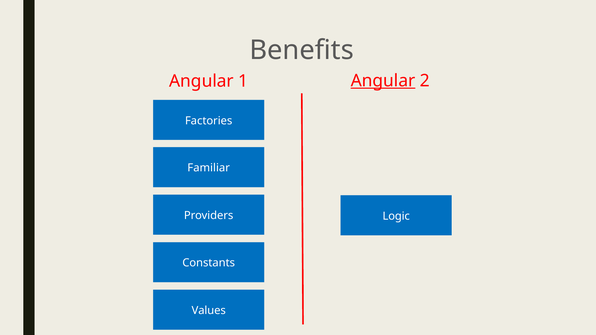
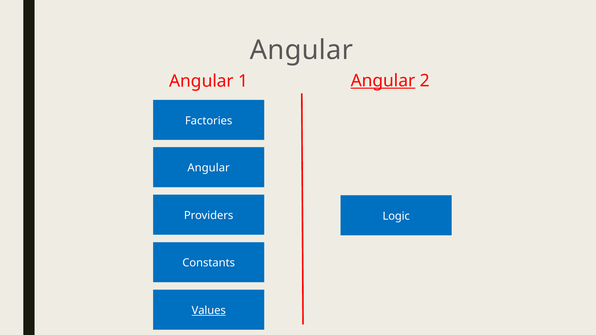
Benefits: Benefits -> Angular (302, 50)
Familiar: Familiar -> Angular (209, 168)
Values underline: none -> present (209, 311)
